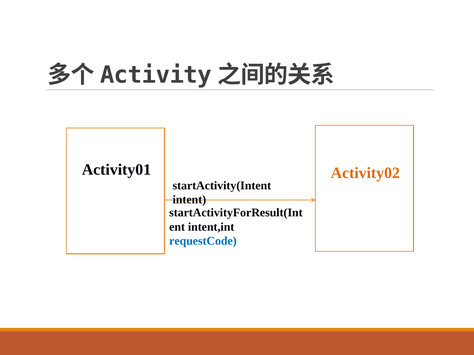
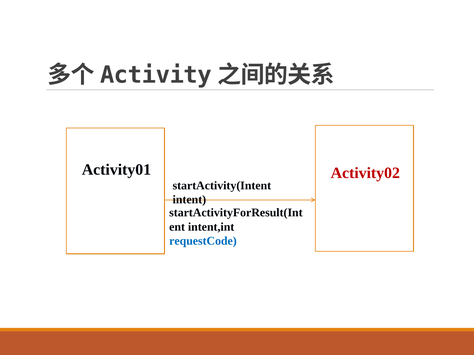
Activity02 colour: orange -> red (365, 173)
